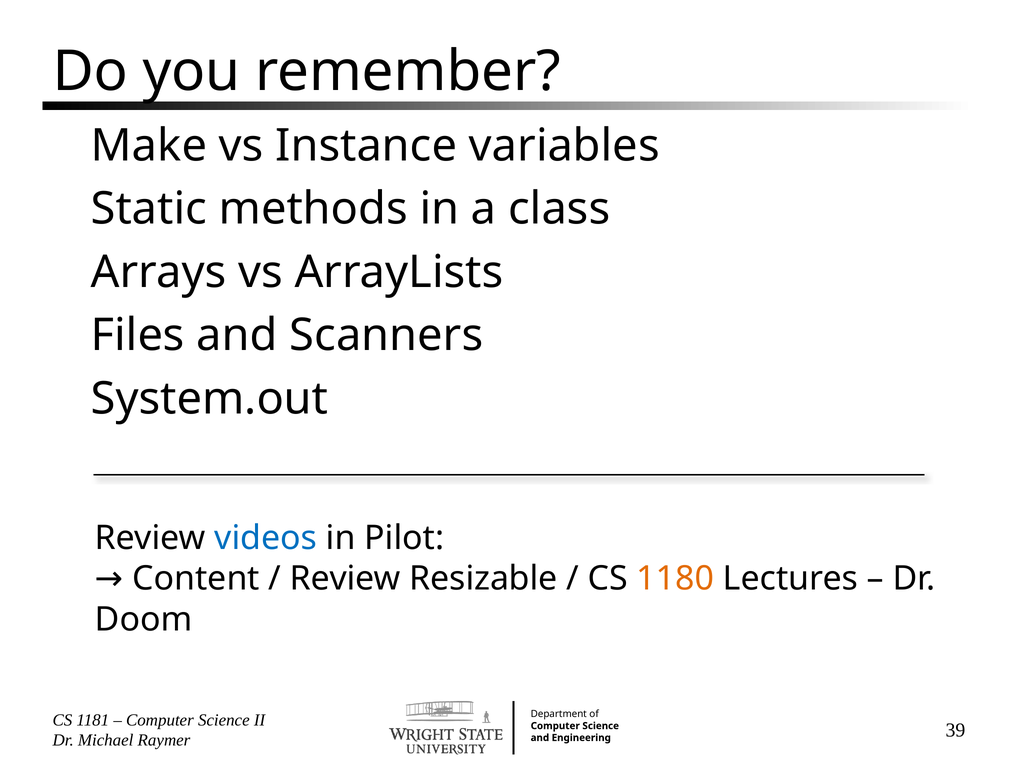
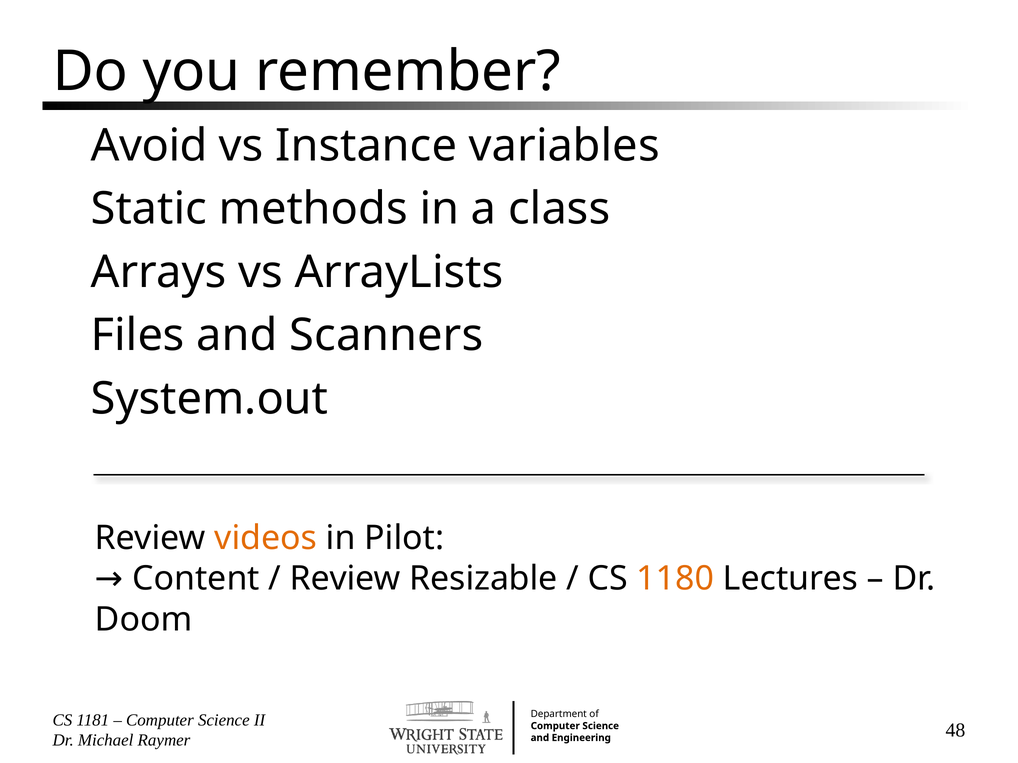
Make: Make -> Avoid (149, 146)
videos colour: blue -> orange (266, 538)
39: 39 -> 48 (955, 731)
